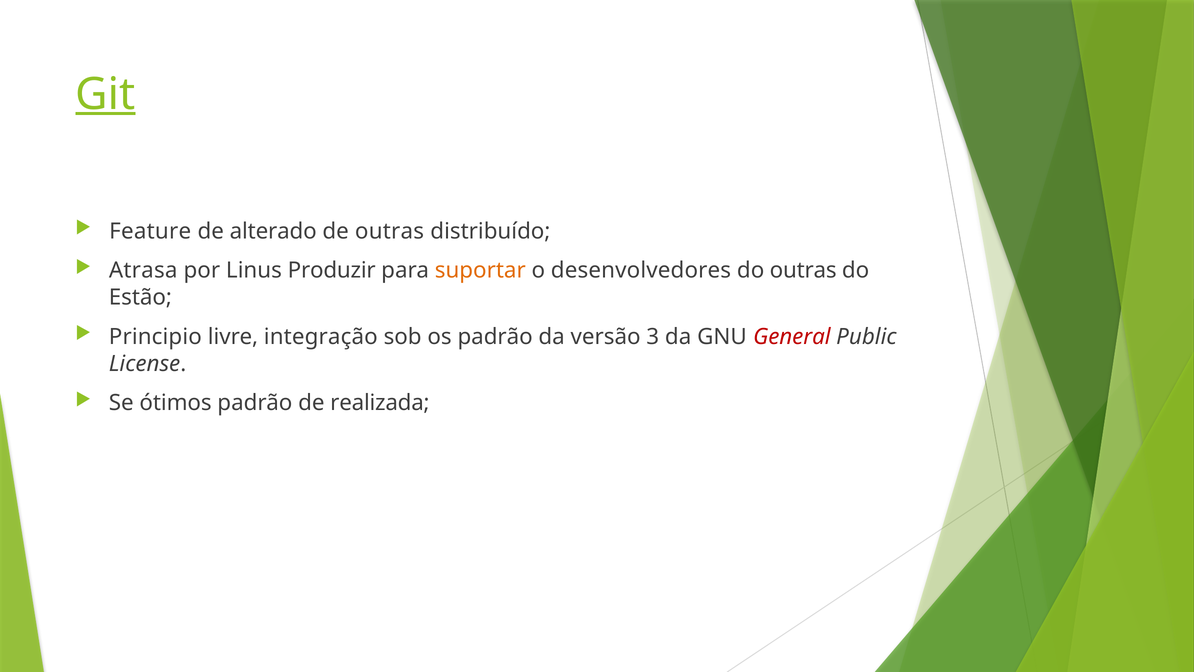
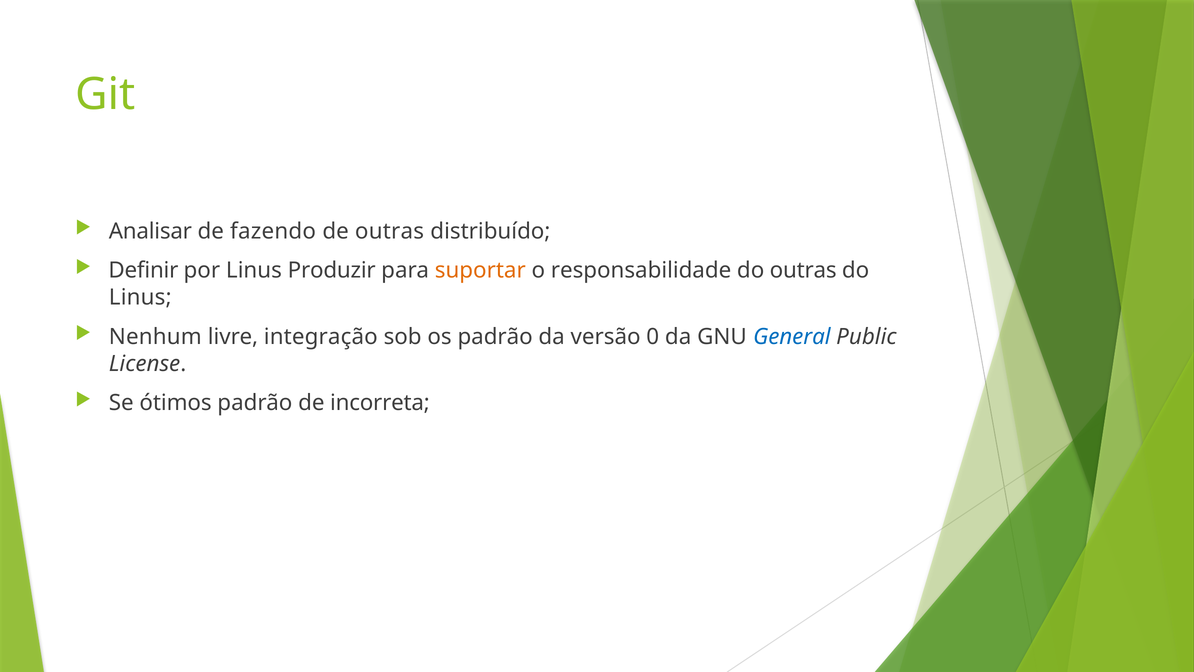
Git underline: present -> none (105, 94)
Feature: Feature -> Analisar (150, 231)
alterado: alterado -> fazendo (273, 231)
Atrasa: Atrasa -> Definir (143, 270)
desenvolvedores: desenvolvedores -> responsabilidade (641, 270)
Estão: Estão -> Linus (140, 297)
Principio: Principio -> Nenhum (155, 337)
3: 3 -> 0 (653, 337)
General colour: red -> blue (792, 337)
realizada: realizada -> incorreta (380, 403)
